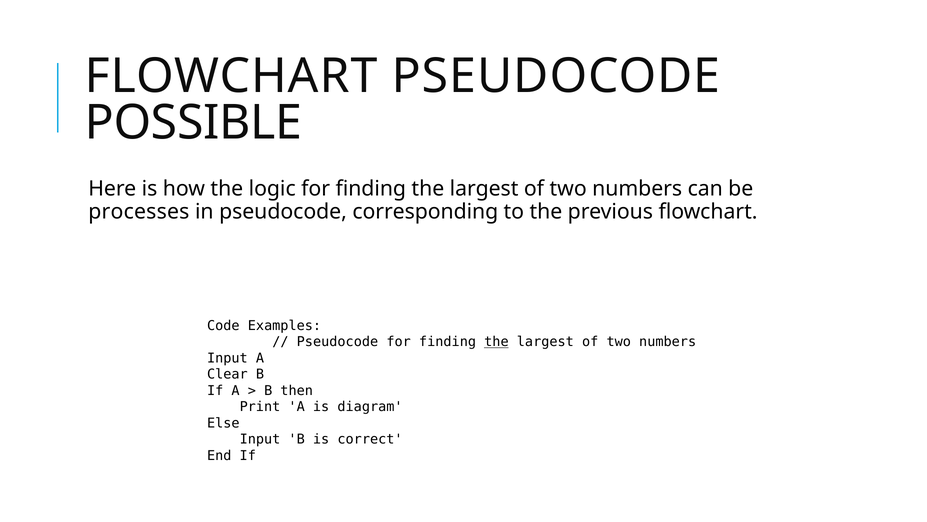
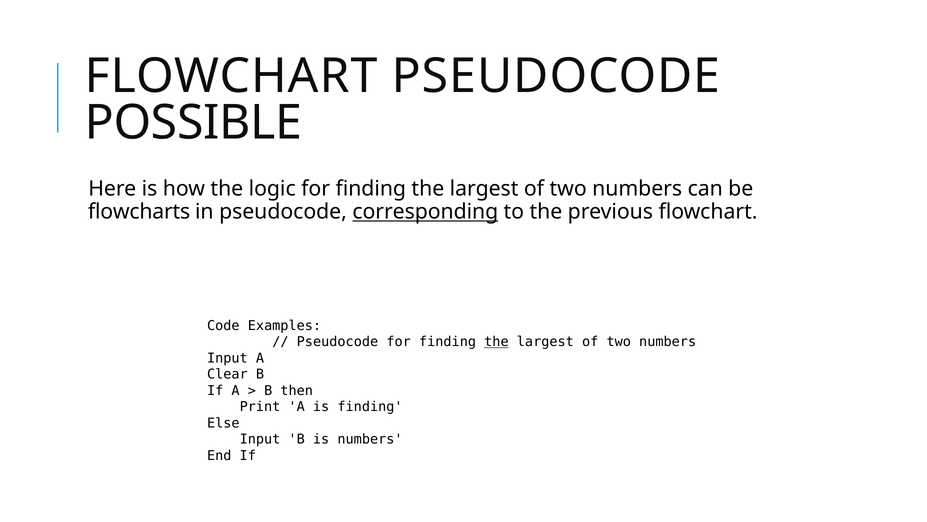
processes: processes -> flowcharts (139, 212)
corresponding underline: none -> present (425, 212)
is diagram: diagram -> finding (370, 406)
is correct: correct -> numbers (370, 439)
